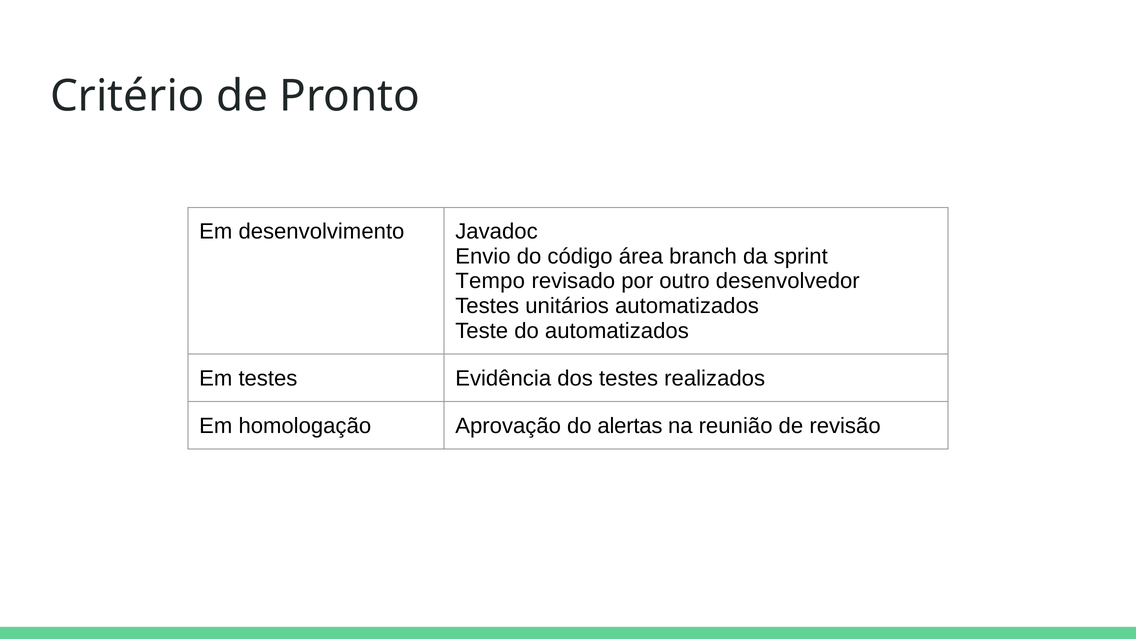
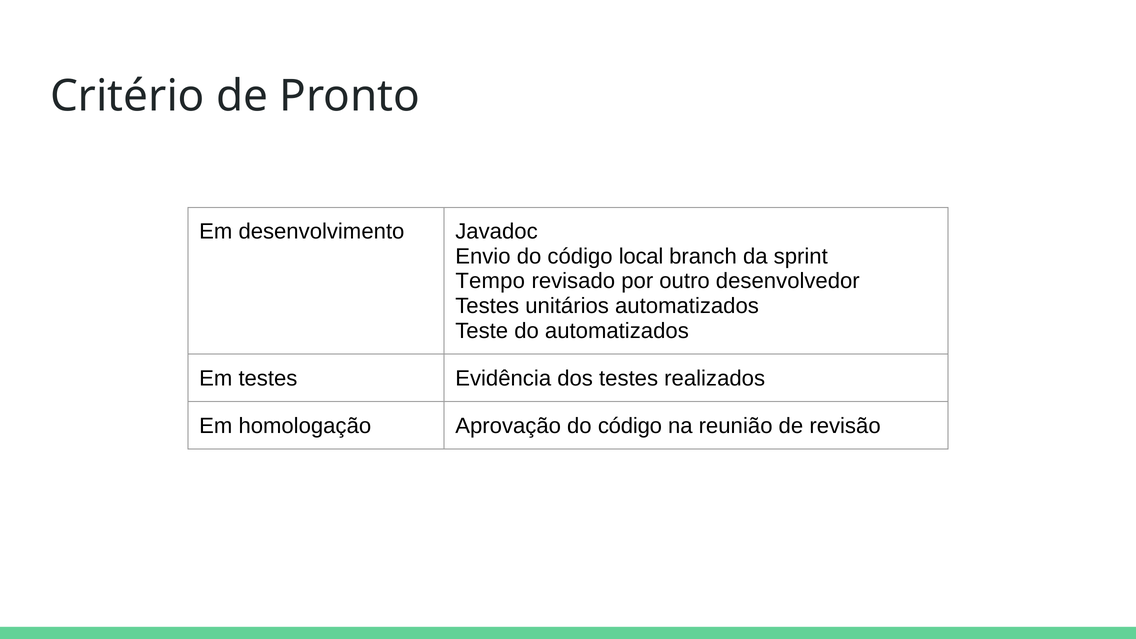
área: área -> local (641, 256)
Aprovação do alertas: alertas -> código (630, 426)
